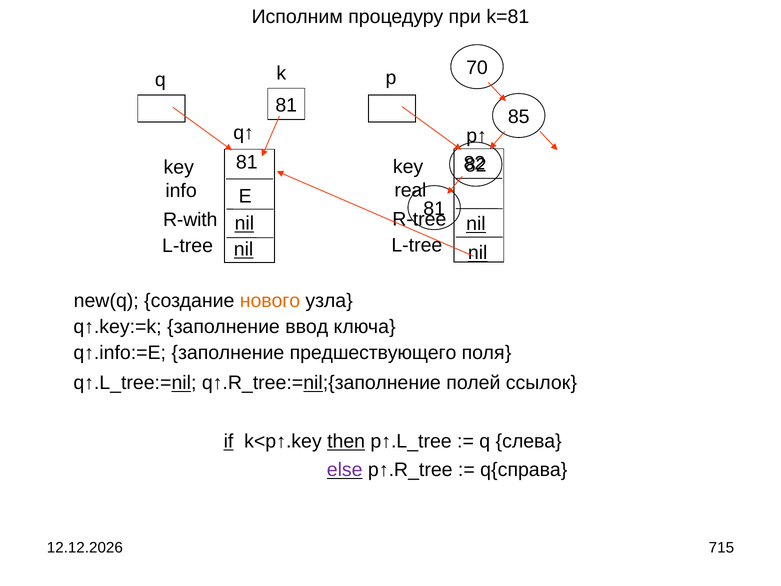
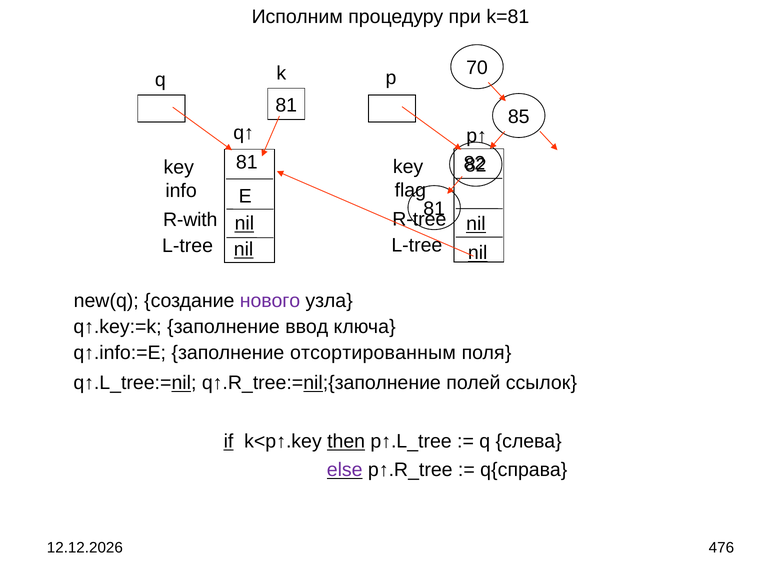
real: real -> flag (410, 190)
нового colour: orange -> purple (270, 301)
предшествующего: предшествующего -> отсортированным (373, 353)
715: 715 -> 476 (721, 547)
